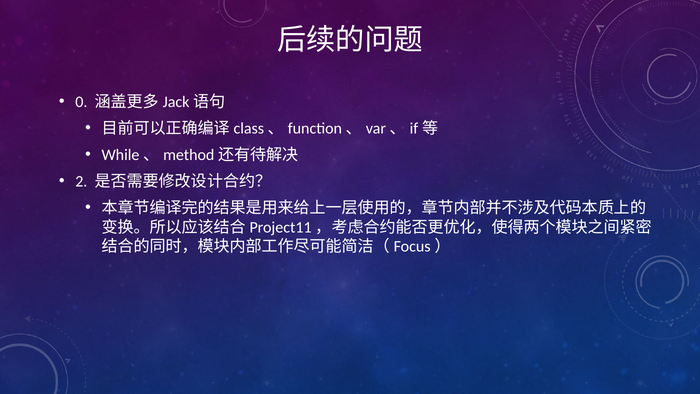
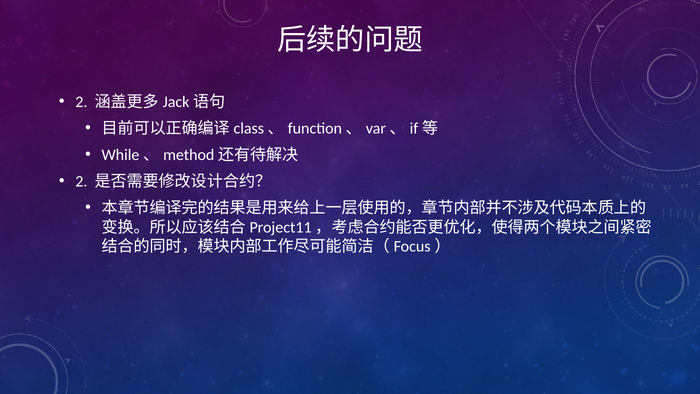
0: 0 -> 2 (81, 102)
